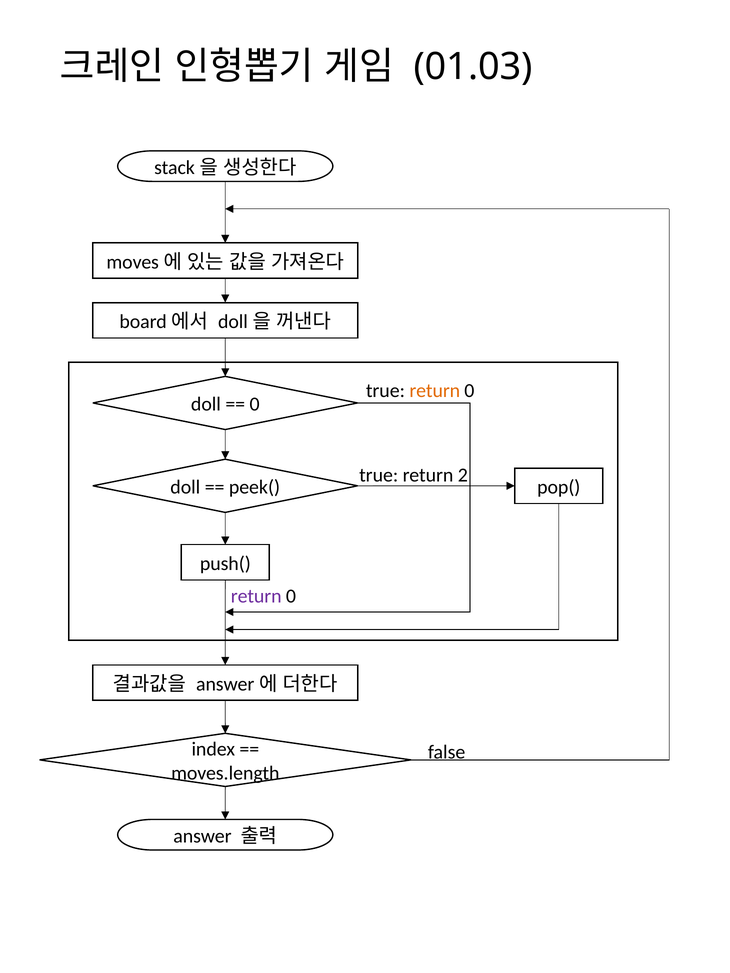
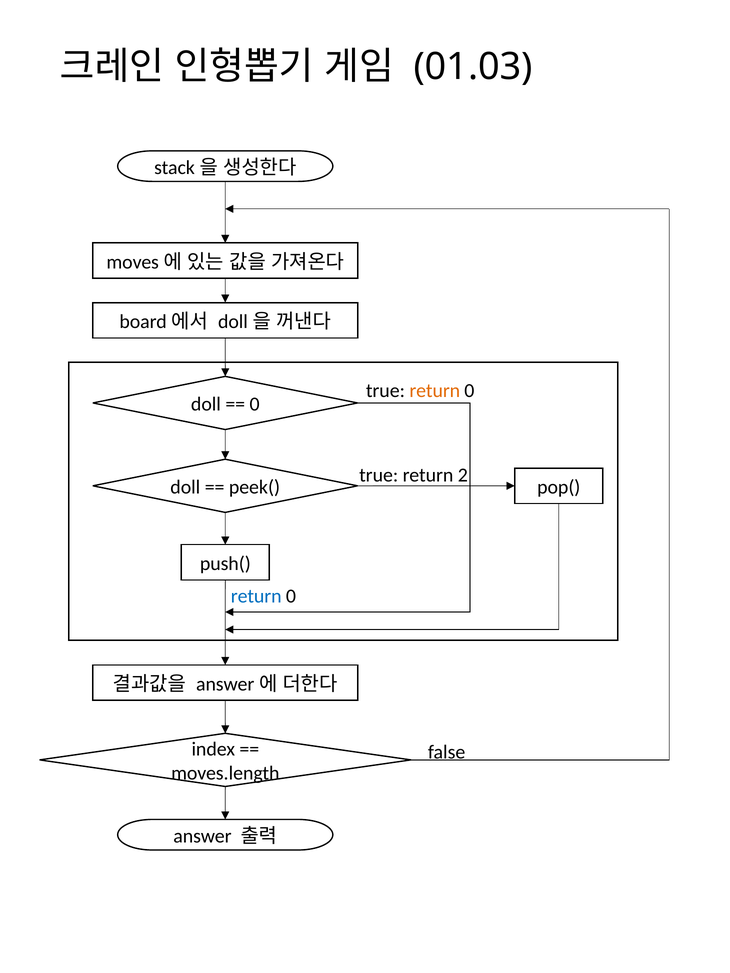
return colour: purple -> blue (256, 597)
